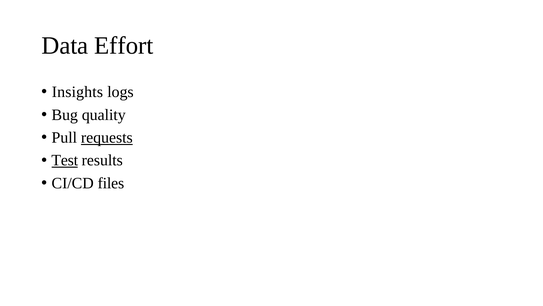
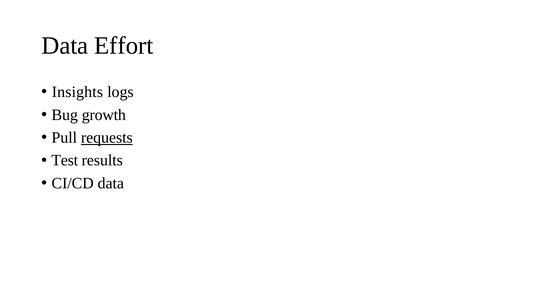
quality: quality -> growth (104, 115)
Test underline: present -> none (65, 160)
CI/CD files: files -> data (111, 183)
